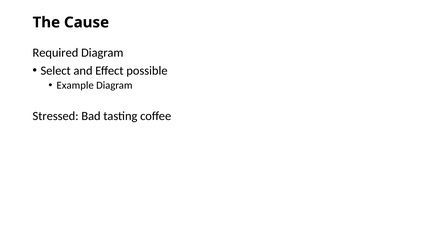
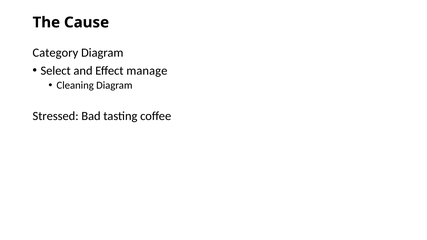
Required: Required -> Category (55, 53)
possible: possible -> manage (147, 71)
Example: Example -> Cleaning (75, 85)
